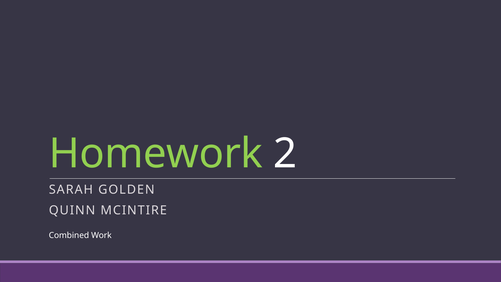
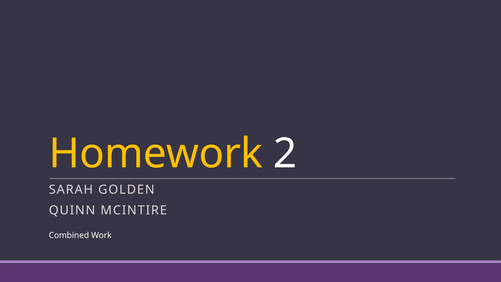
Homework colour: light green -> yellow (156, 154)
